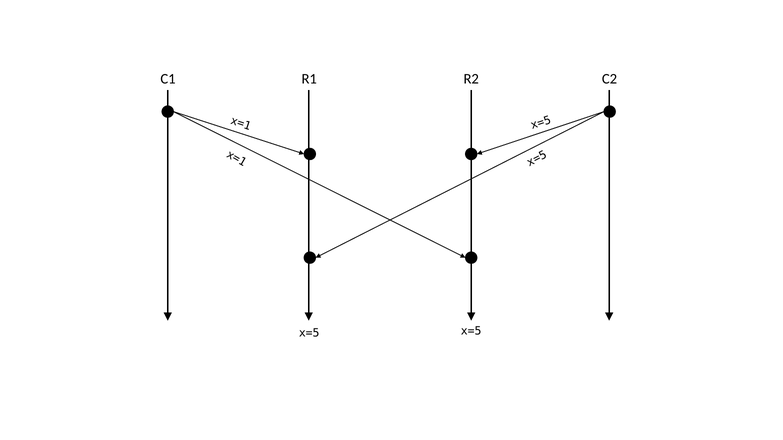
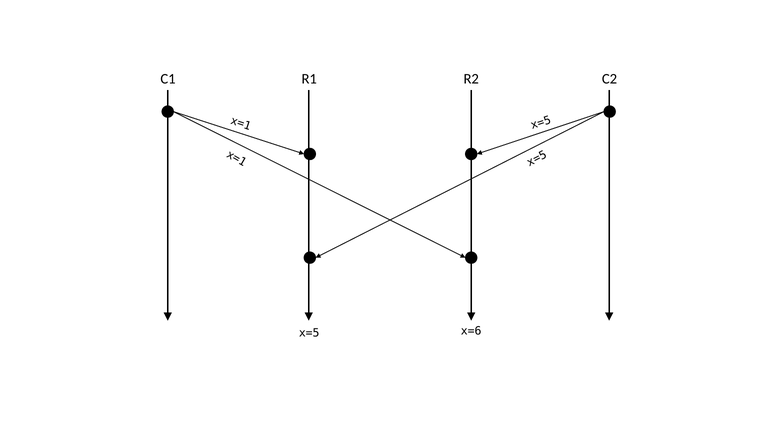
x=5 x=5: x=5 -> x=6 (471, 332)
